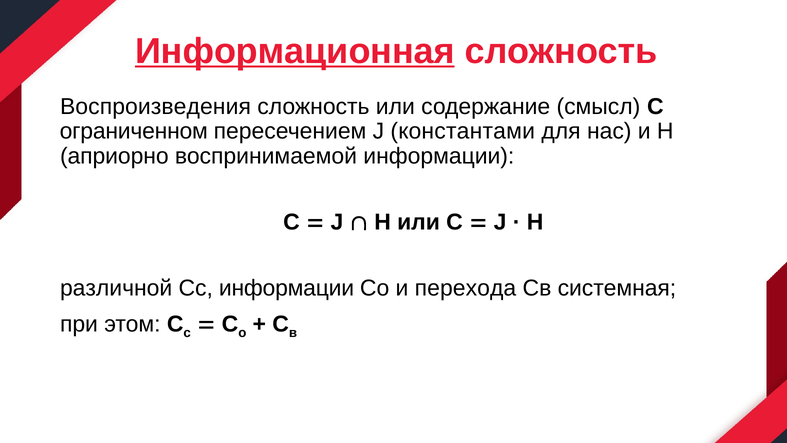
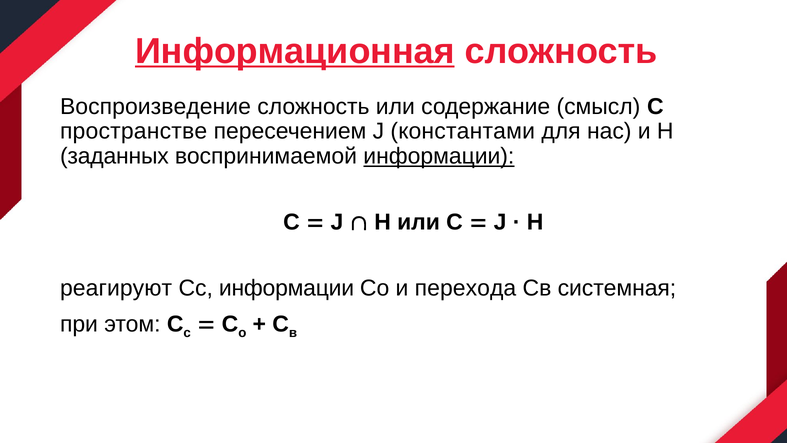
Воспроизведения: Воспроизведения -> Воспроизведение (155, 106)
ограниченном: ограниченном -> пространстве (134, 131)
априорно: априорно -> заданных (114, 156)
информации underline: none -> present (439, 156)
различной: различной -> реагируют (116, 288)
